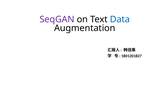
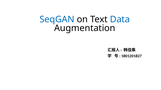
SeqGAN colour: purple -> blue (57, 19)
